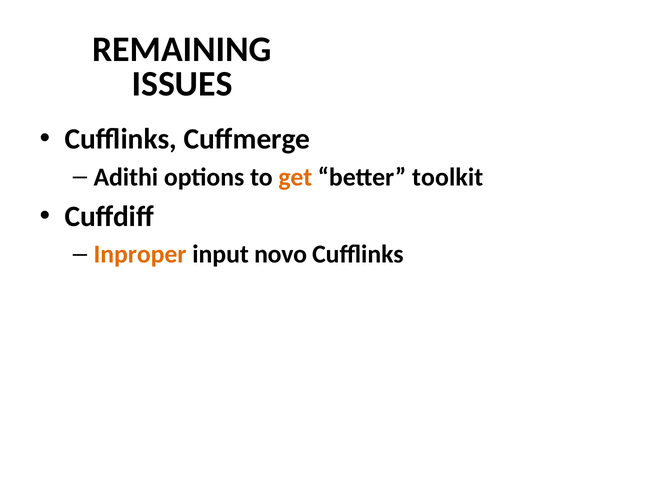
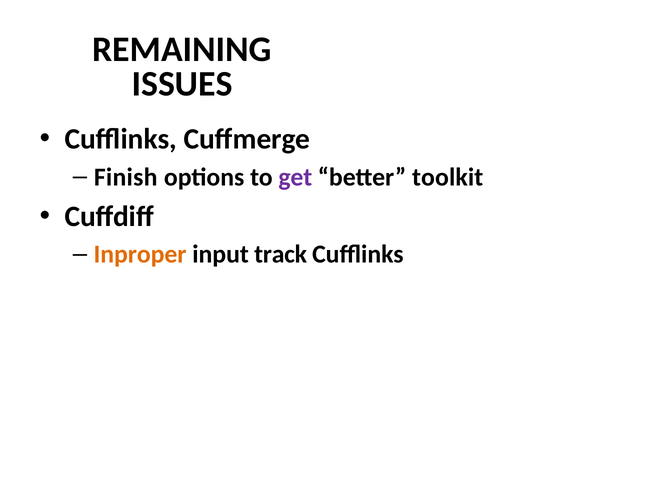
Adithi: Adithi -> Finish (126, 177)
get colour: orange -> purple (295, 177)
novo: novo -> track (281, 254)
